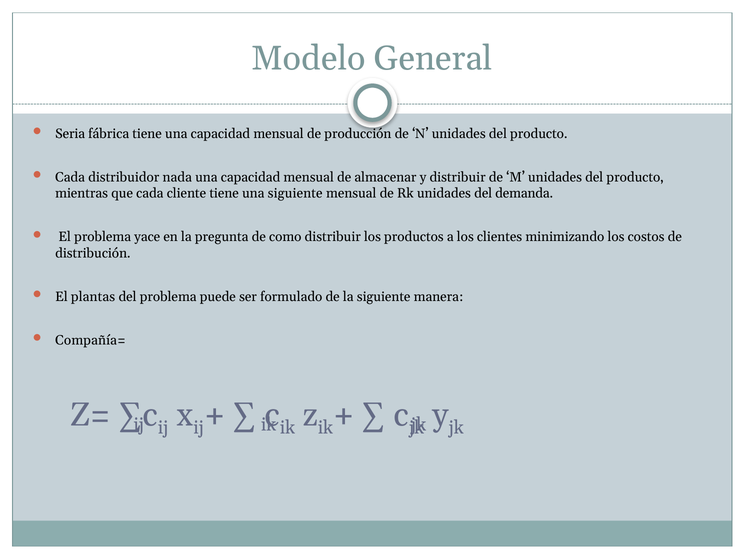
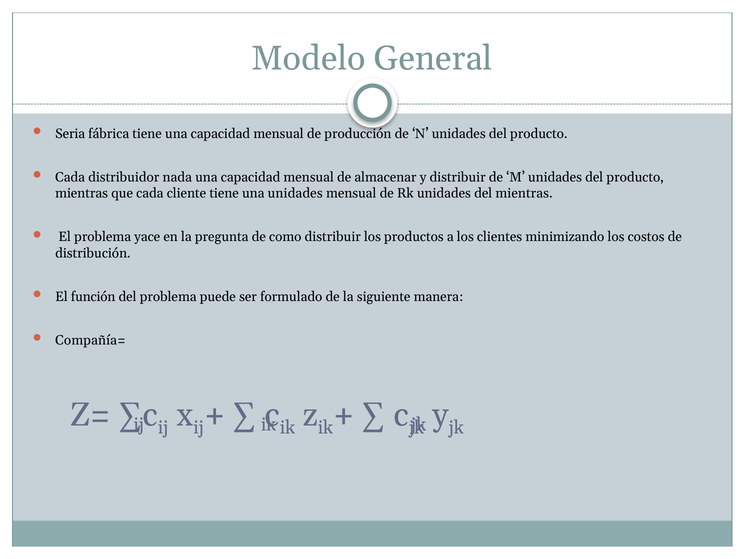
una siguiente: siguiente -> unidades (295, 193)
del demanda: demanda -> mientras (524, 193)
plantas: plantas -> función (93, 297)
